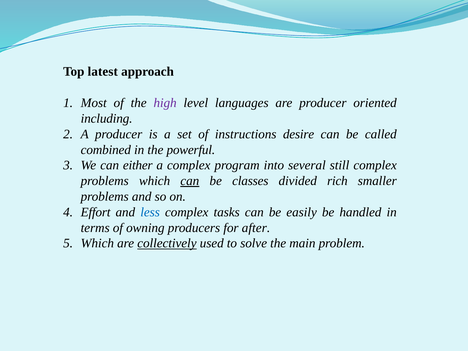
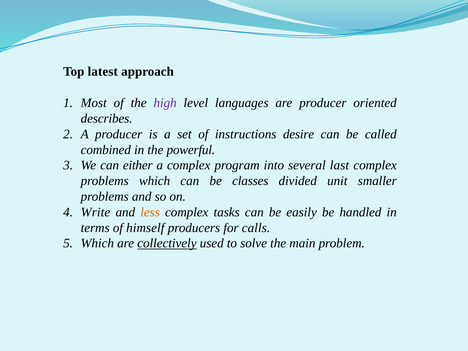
including: including -> describes (107, 119)
still: still -> last (339, 165)
can underline: present -> none (190, 181)
rich: rich -> unit (337, 181)
Effort: Effort -> Write (95, 212)
less colour: blue -> orange (150, 212)
owning: owning -> himself (145, 228)
after: after -> calls (256, 228)
